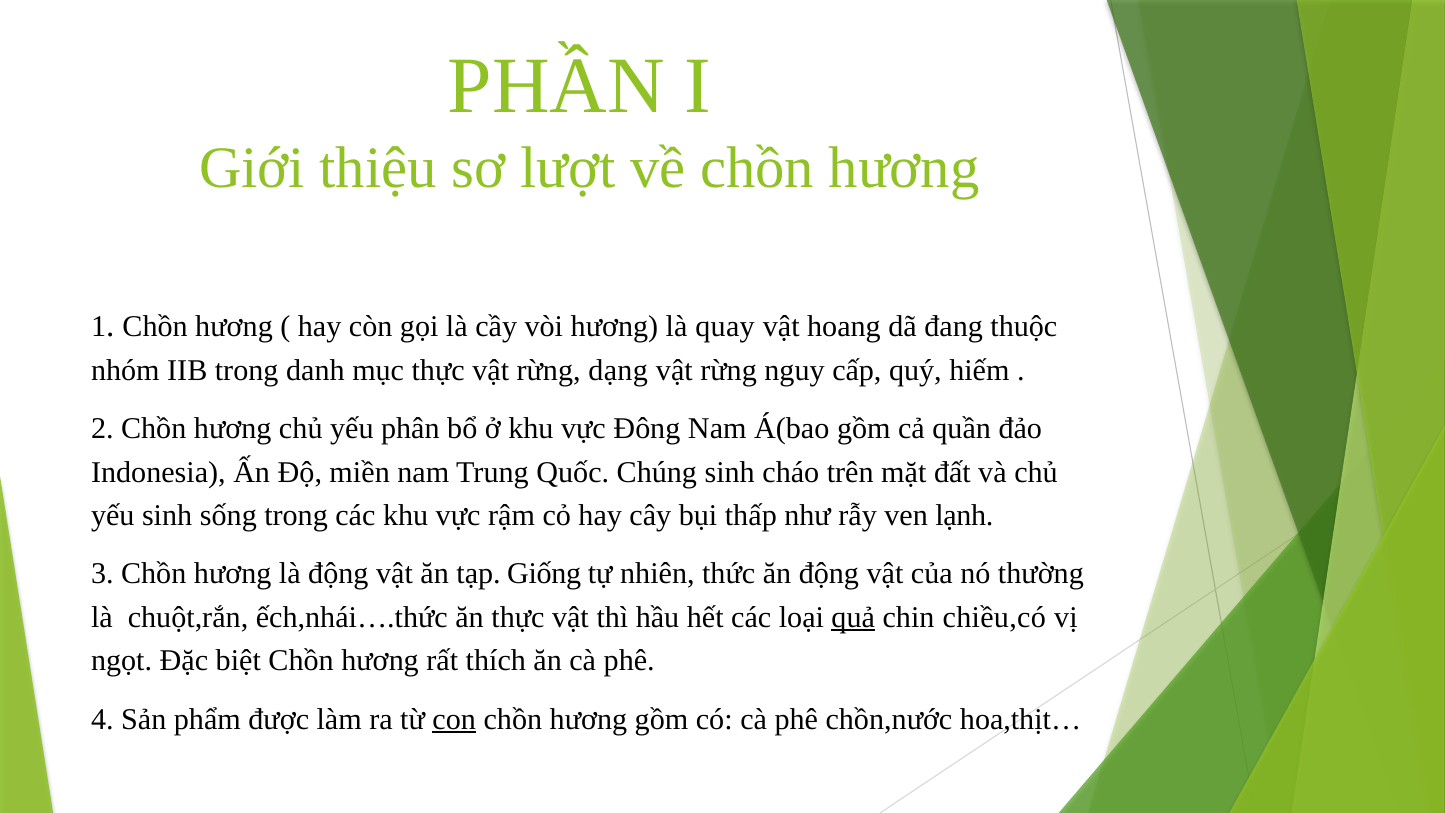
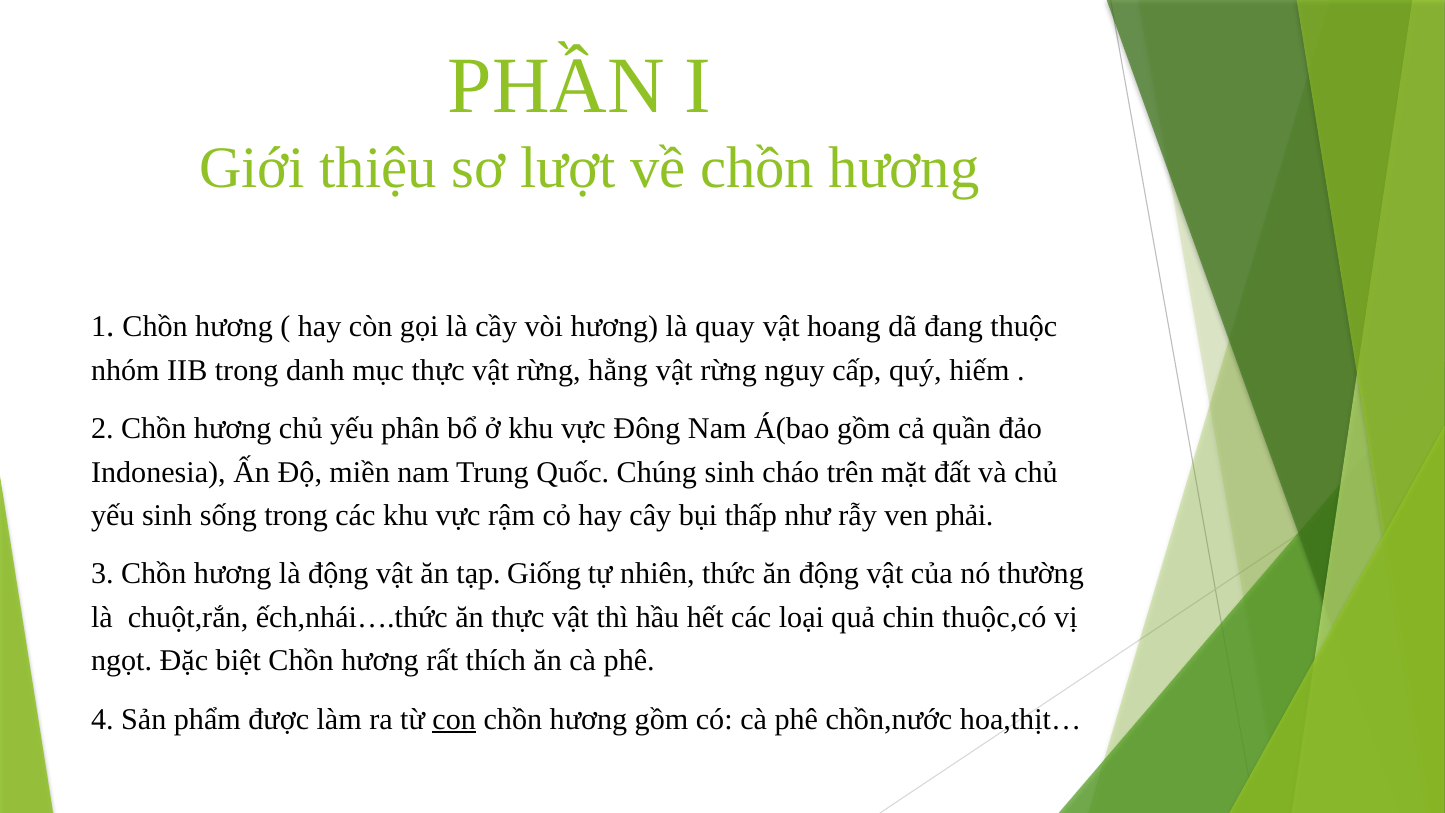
dạng: dạng -> hằng (618, 370)
lạnh: lạnh -> phải (964, 516)
quả underline: present -> none (853, 617)
chiều,có: chiều,có -> thuộc,có (994, 617)
